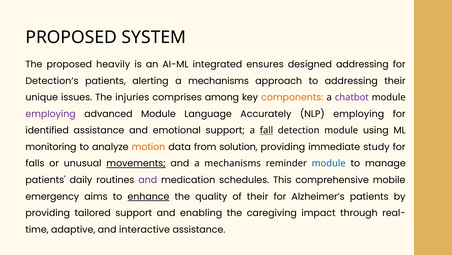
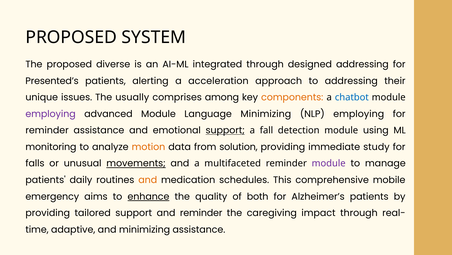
heavily: heavily -> diverse (113, 64)
integrated ensures: ensures -> through (265, 64)
Detection’s: Detection’s -> Presented’s (52, 81)
mechanisms: mechanisms -> acceleration (218, 81)
injuries: injuries -> usually (132, 97)
chatbot colour: purple -> blue (352, 97)
Language Accurately: Accurately -> Minimizing (266, 114)
identified: identified -> reminder (47, 130)
support underline: none -> present (225, 130)
fall underline: present -> none (266, 130)
and a mechanisms: mechanisms -> multifaceted (233, 163)
module colour: blue -> purple (329, 163)
and colour: purple -> orange (148, 180)
of their: their -> both (258, 196)
and enabling: enabling -> reminder (201, 212)
and interactive: interactive -> minimizing (145, 229)
